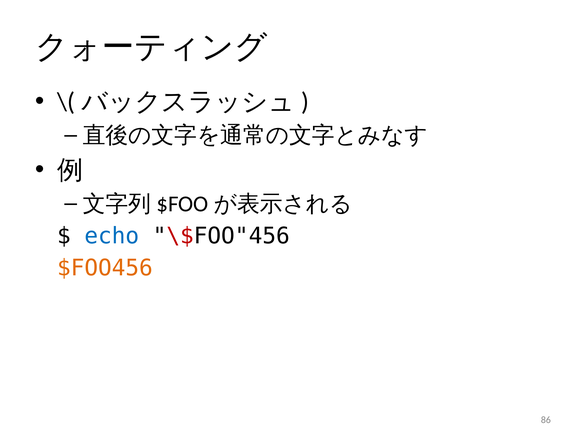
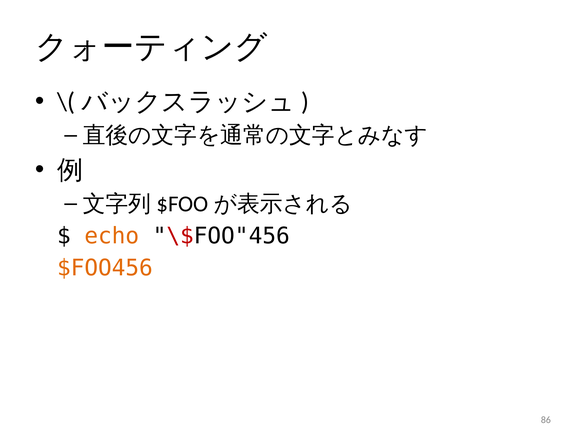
echo colour: blue -> orange (112, 236)
